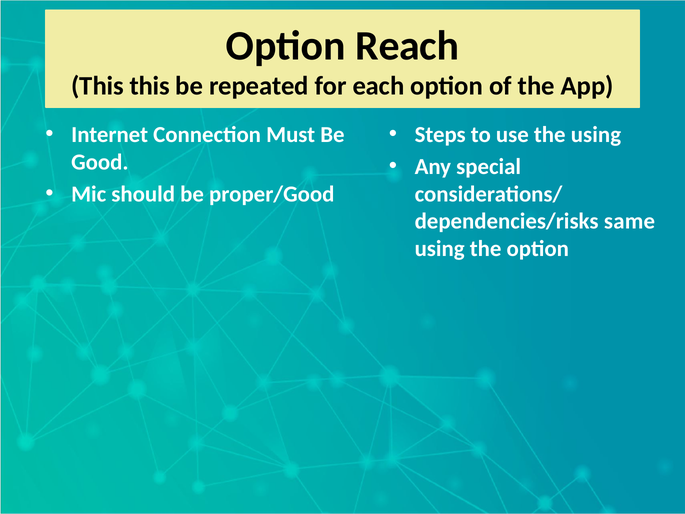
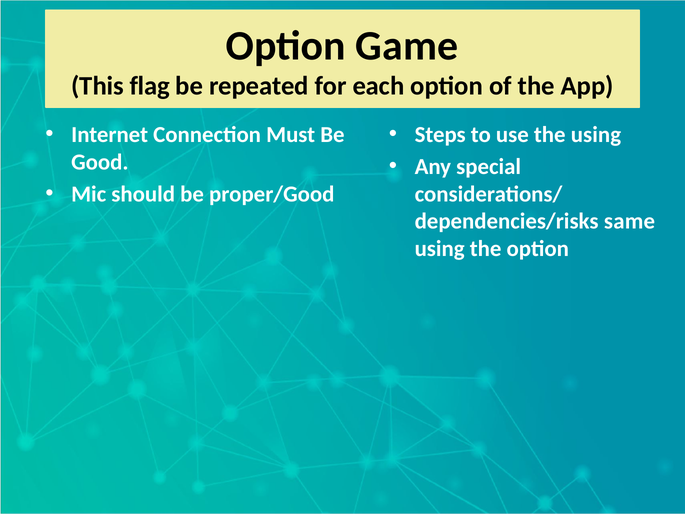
Reach: Reach -> Game (407, 46)
This this: this -> flag (150, 86)
